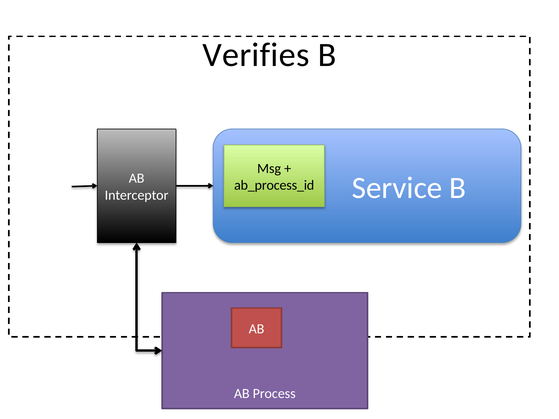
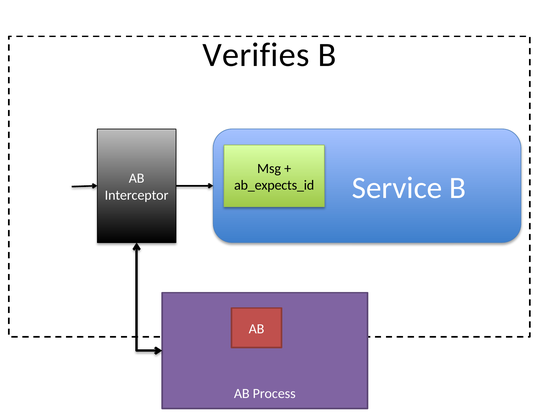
ab_process_id: ab_process_id -> ab_expects_id (274, 185)
